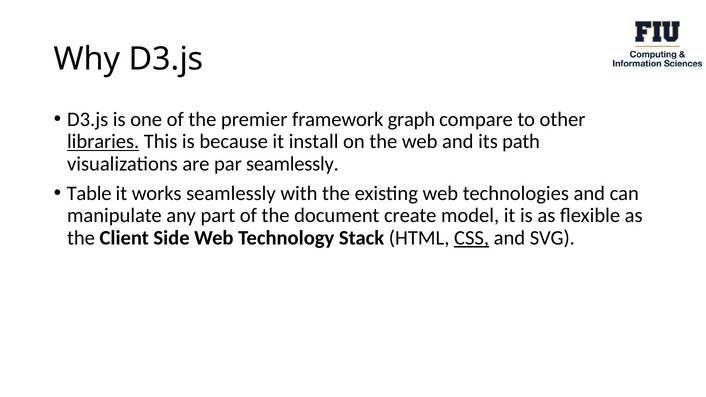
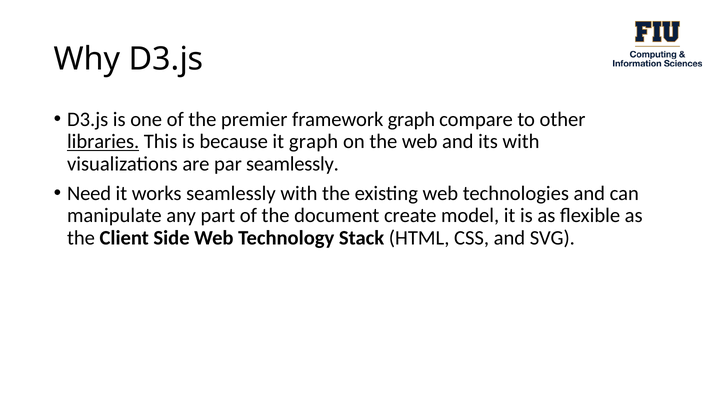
it install: install -> graph (314, 142)
its path: path -> with (521, 142)
Table: Table -> Need (89, 193)
CSS underline: present -> none (472, 238)
